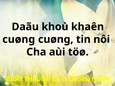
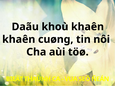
cuøng: cuøng -> khaên (19, 39)
